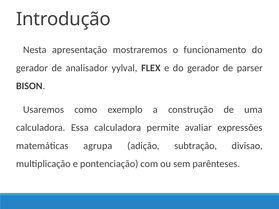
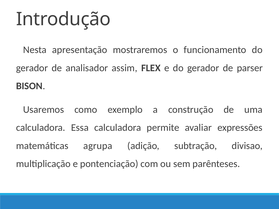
yylval: yylval -> assim (125, 68)
